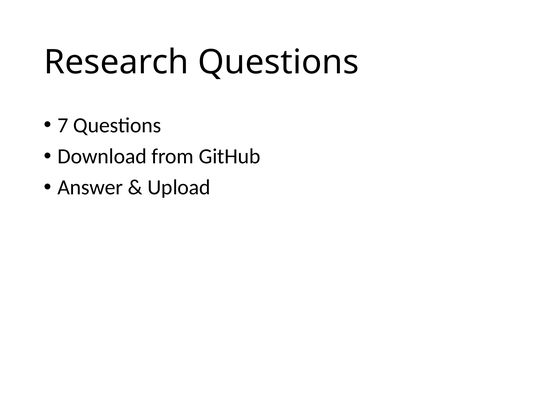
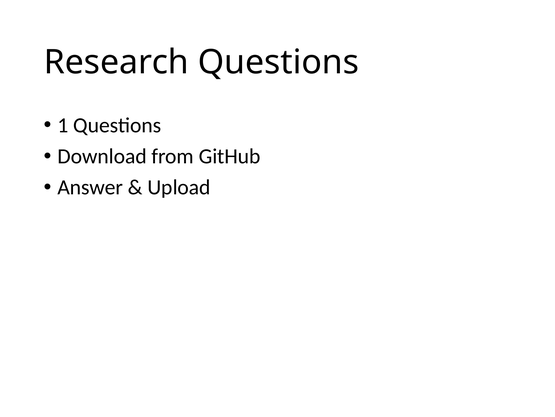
7: 7 -> 1 (63, 125)
